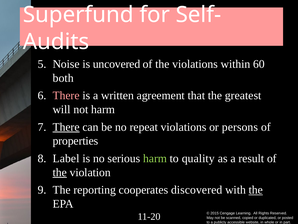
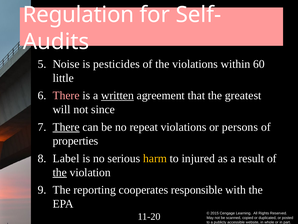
Superfund: Superfund -> Regulation (78, 15)
uncovered: uncovered -> pesticides (116, 64)
both: both -> little (63, 78)
written underline: none -> present (117, 95)
not harm: harm -> since (103, 109)
harm colour: light green -> yellow (155, 158)
quality: quality -> injured (198, 158)
discovered: discovered -> responsible (197, 189)
the underline: present -> none (256, 189)
